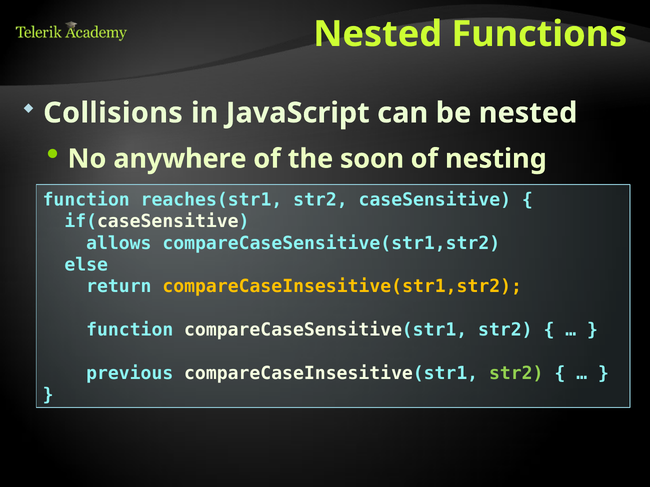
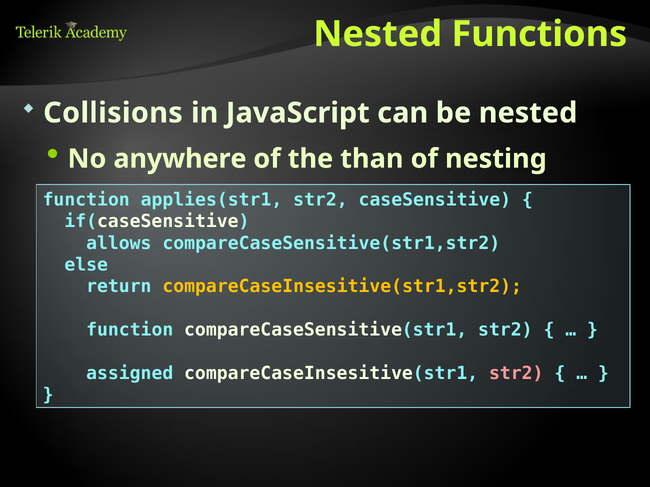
soon: soon -> than (372, 159)
reaches(str1: reaches(str1 -> applies(str1 (211, 200)
previous: previous -> assigned (130, 373)
str2 colour: light green -> pink (516, 373)
